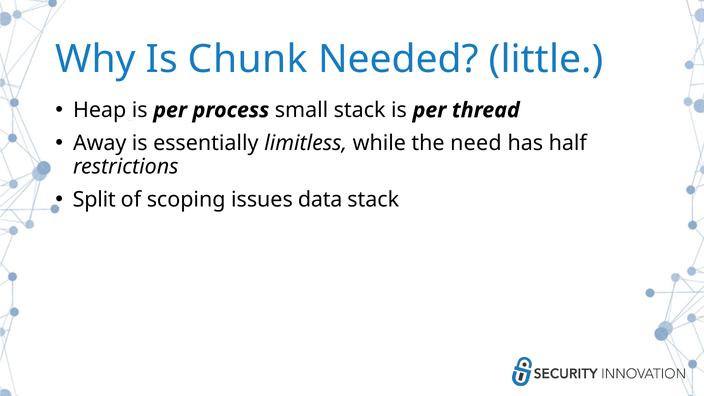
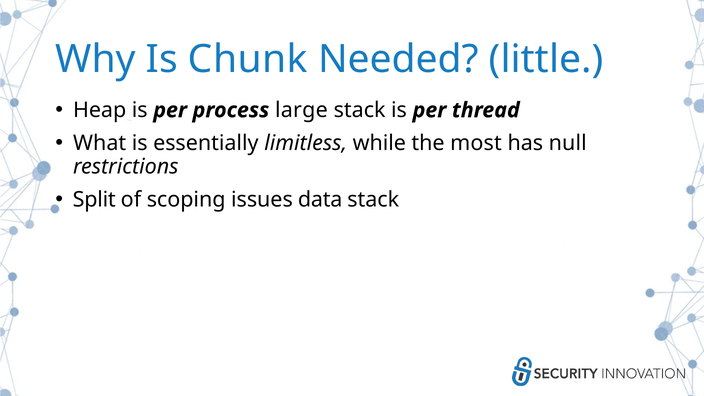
small: small -> large (301, 110)
Away: Away -> What (100, 143)
need: need -> most (476, 143)
half: half -> null (568, 143)
